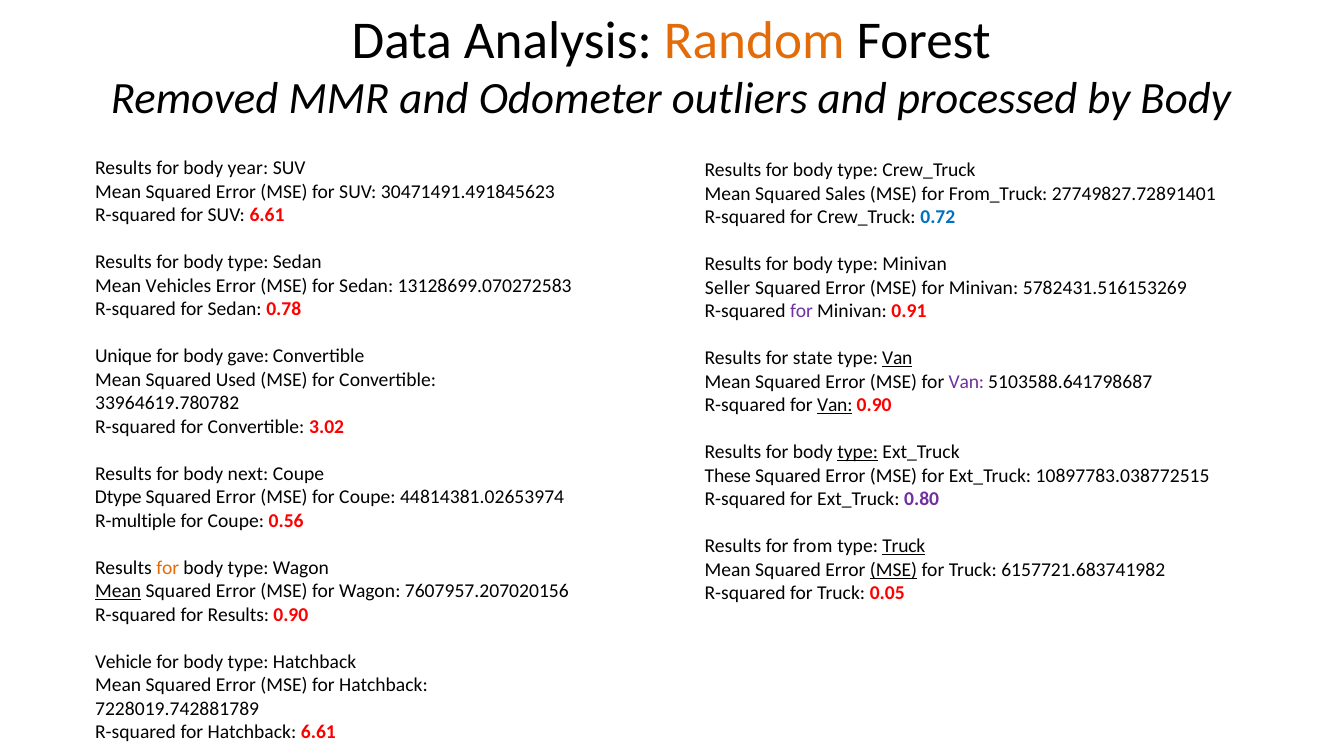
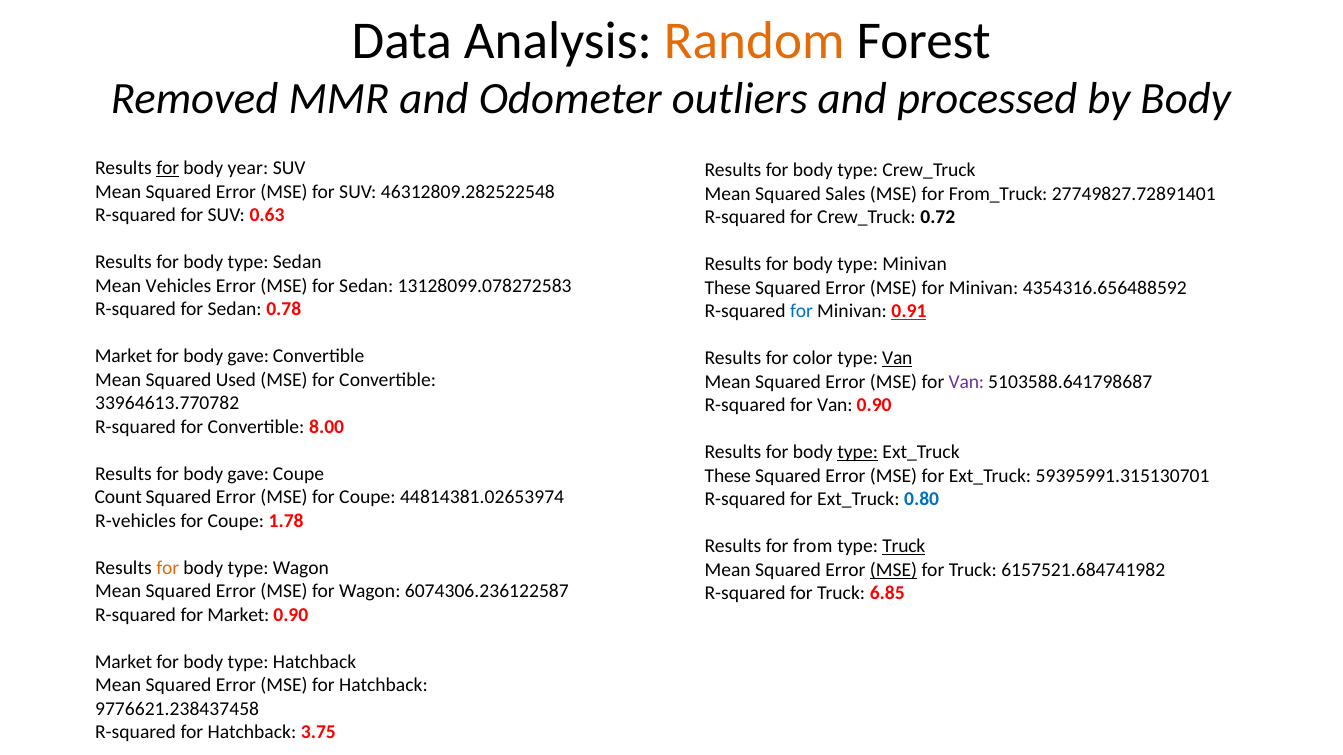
for underline: none -> present (168, 168)
30471491.491845623: 30471491.491845623 -> 46312809.282522548 (468, 192)
SUV 6.61: 6.61 -> 0.63 (267, 215)
0.72 colour: blue -> black (938, 217)
13128699.070272583: 13128699.070272583 -> 13128099.078272583 (485, 286)
Seller: Seller -> These (728, 288)
5782431.516153269: 5782431.516153269 -> 4354316.656488592 (1105, 288)
for colour: purple -> blue (801, 311)
0.91 underline: none -> present (909, 311)
Unique: Unique -> Market (123, 356)
state: state -> color (813, 359)
33964619.780782: 33964619.780782 -> 33964613.770782 (167, 403)
Van underline: present -> none (835, 406)
3.02: 3.02 -> 8.00 (327, 427)
Results for body next: next -> gave (248, 474)
10897783.038772515: 10897783.038772515 -> 59395991.315130701 (1123, 476)
Dtype: Dtype -> Count (118, 497)
0.80 colour: purple -> blue (922, 500)
R-multiple: R-multiple -> R-vehicles (136, 521)
0.56: 0.56 -> 1.78 (286, 521)
6157721.683741982: 6157721.683741982 -> 6157521.684741982 (1083, 570)
Mean underline: present -> none (118, 591)
7607957.207020156: 7607957.207020156 -> 6074306.236122587 (487, 591)
0.05: 0.05 -> 6.85 (887, 594)
for Results: Results -> Market (238, 615)
Vehicle: Vehicle -> Market (123, 662)
7228019.742881789: 7228019.742881789 -> 9776621.238437458 (177, 709)
Hatchback 6.61: 6.61 -> 3.75 (318, 733)
